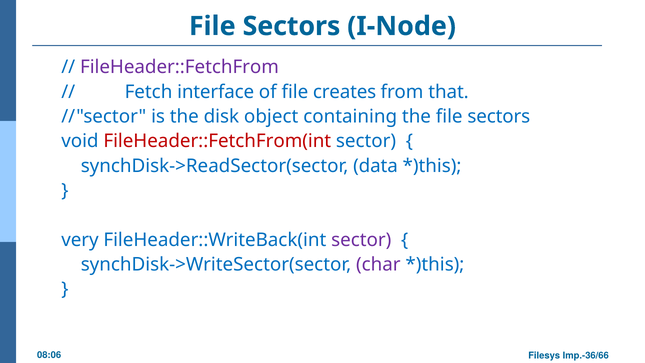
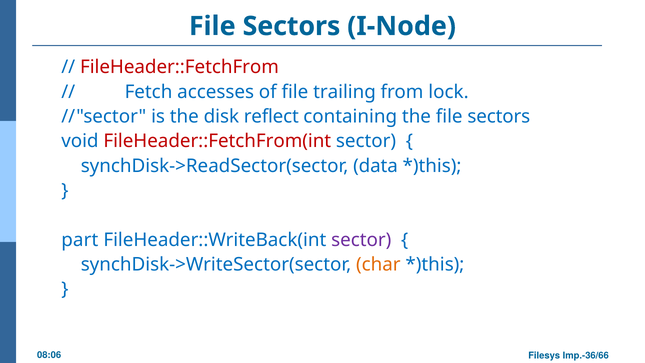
FileHeader::FetchFrom colour: purple -> red (179, 67)
interface: interface -> accesses (216, 92)
creates: creates -> trailing (344, 92)
that: that -> lock (448, 92)
object: object -> reflect (271, 116)
very: very -> part (80, 240)
char colour: purple -> orange (378, 264)
